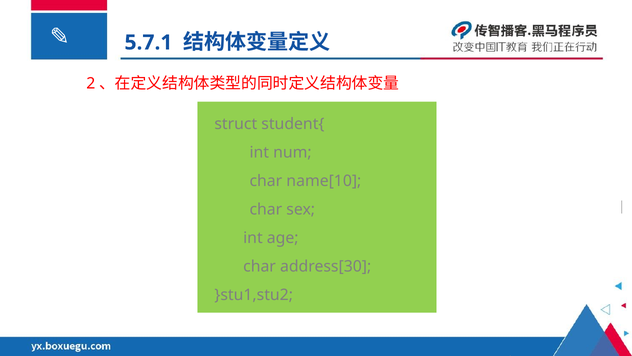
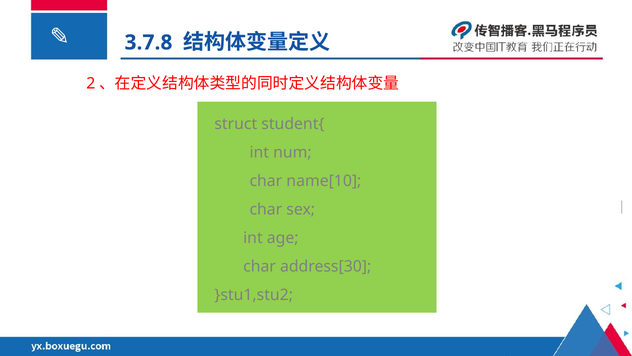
5.7.1: 5.7.1 -> 3.7.8 (148, 42)
